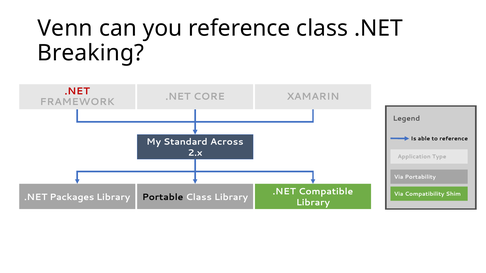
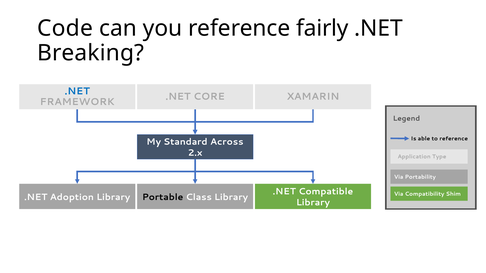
Venn: Venn -> Code (65, 29)
reference class: class -> fairly (322, 29)
.NET colour: red -> blue (77, 91)
Packages: Packages -> Adoption (72, 197)
